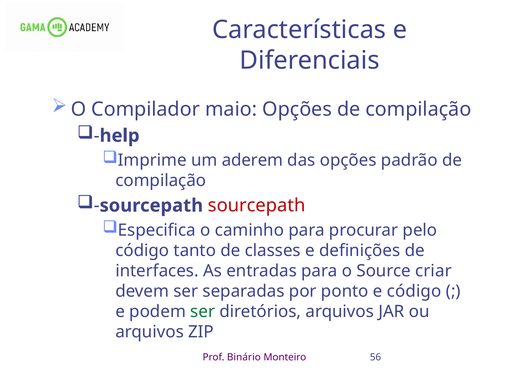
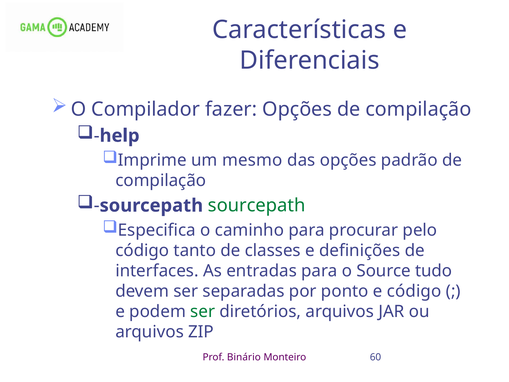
maio: maio -> fazer (231, 109)
aderem: aderem -> mesmo (252, 160)
sourcepath colour: red -> green (257, 205)
criar: criar -> tudo (434, 271)
56: 56 -> 60 (376, 357)
